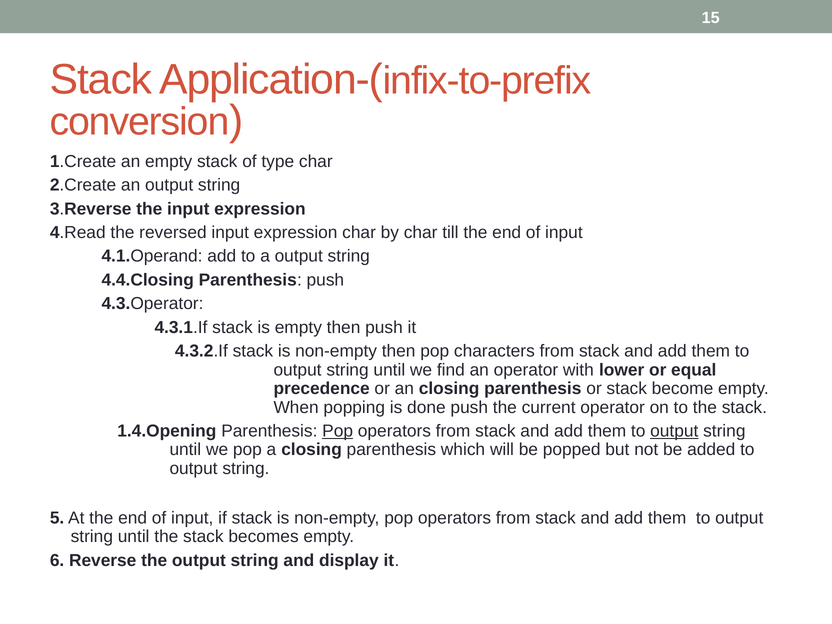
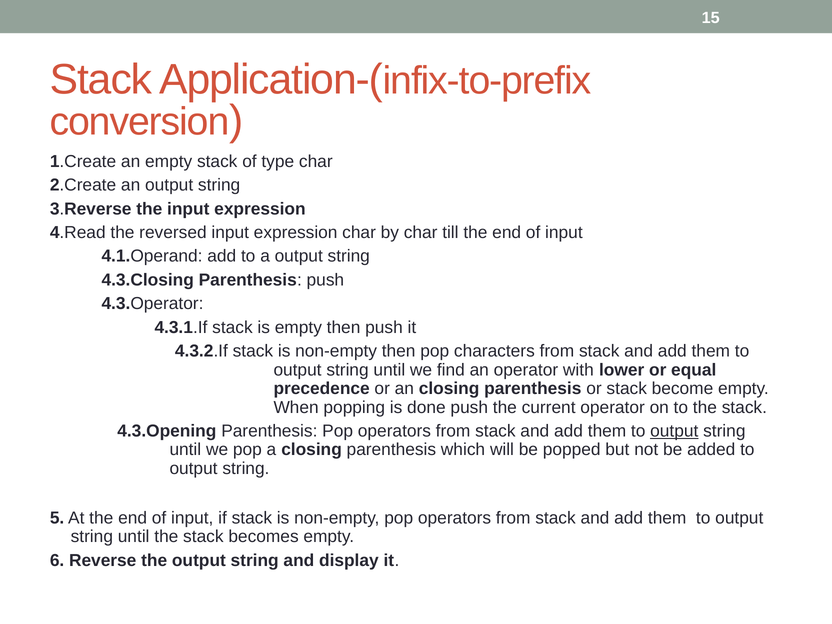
4.4.Closing: 4.4.Closing -> 4.3.Closing (148, 280)
1.4.Opening: 1.4.Opening -> 4.3.Opening (167, 431)
Pop underline: present -> none (338, 431)
